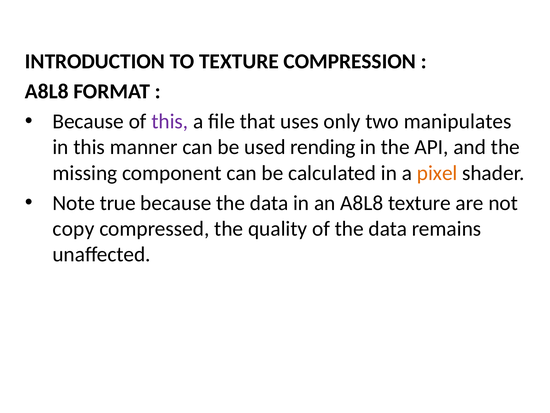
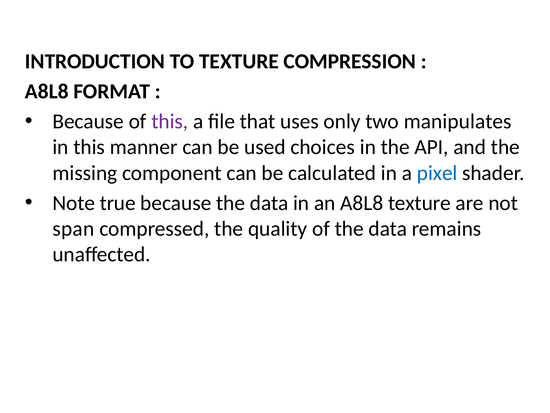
rending: rending -> choices (323, 147)
pixel colour: orange -> blue (437, 173)
copy: copy -> span (73, 228)
